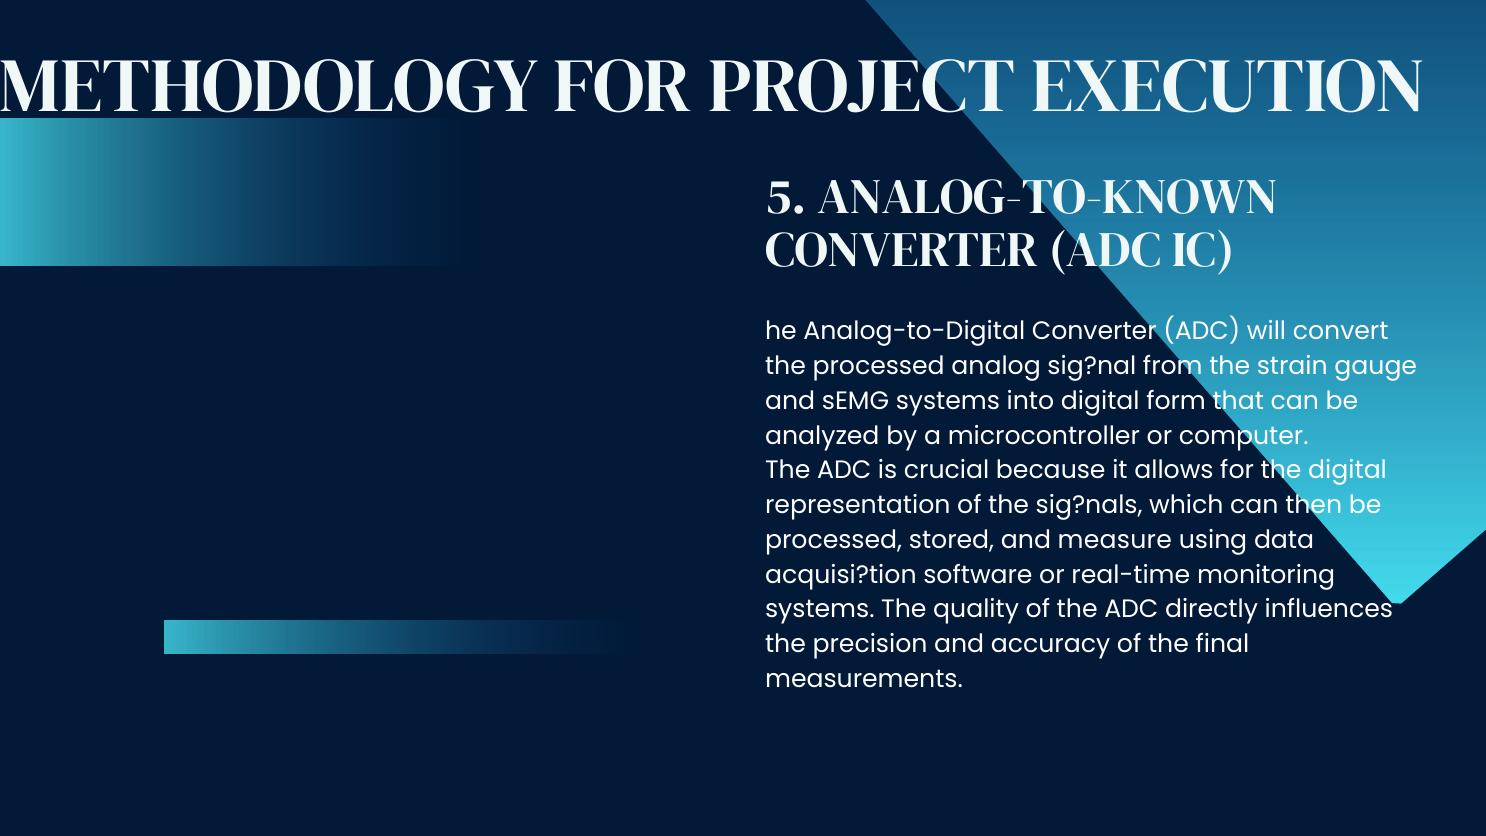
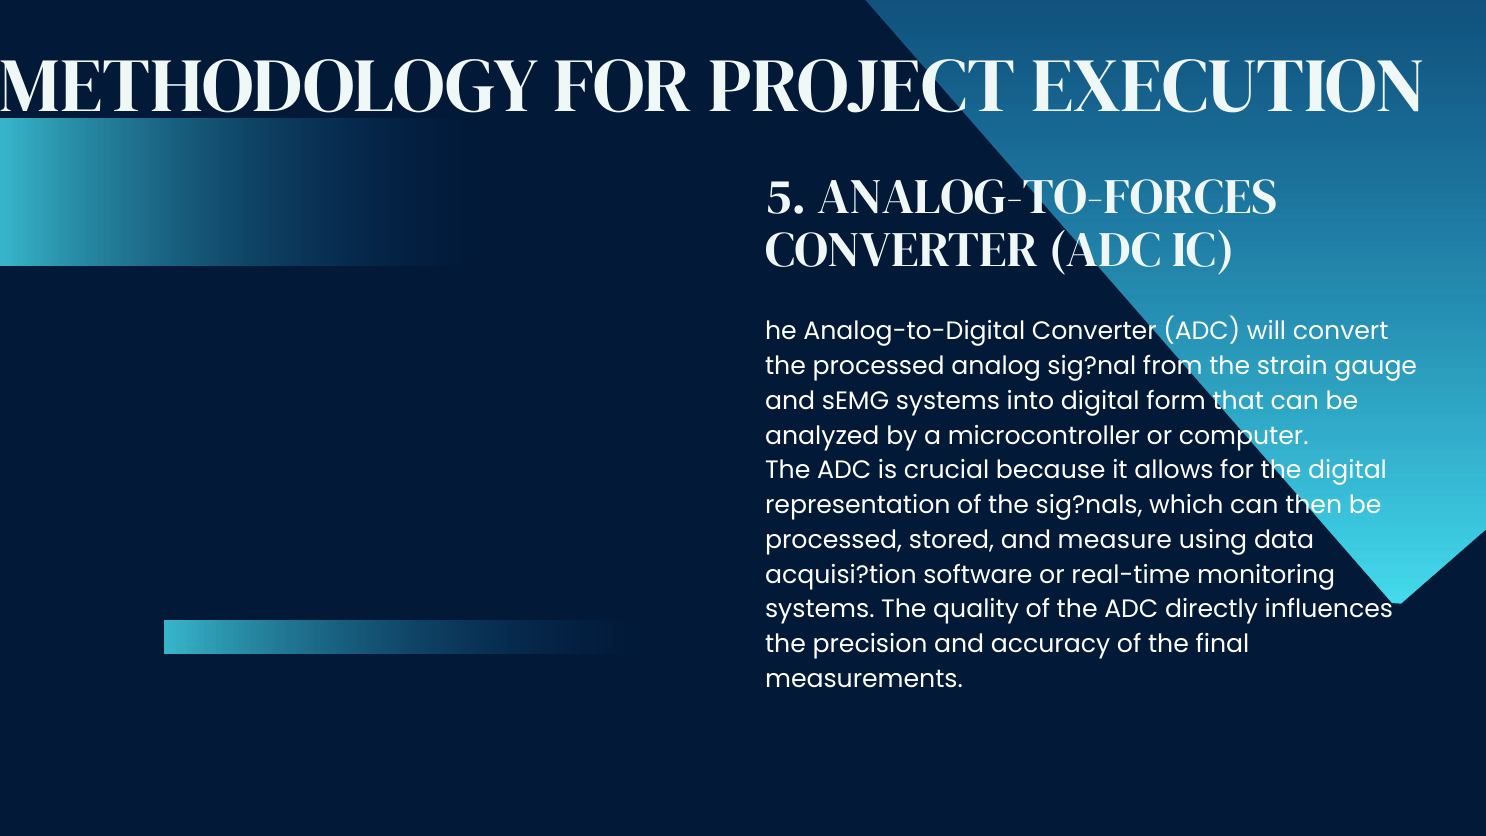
ANALOG-TO-KNOWN: ANALOG-TO-KNOWN -> ANALOG-TO-FORCES (1047, 197)
